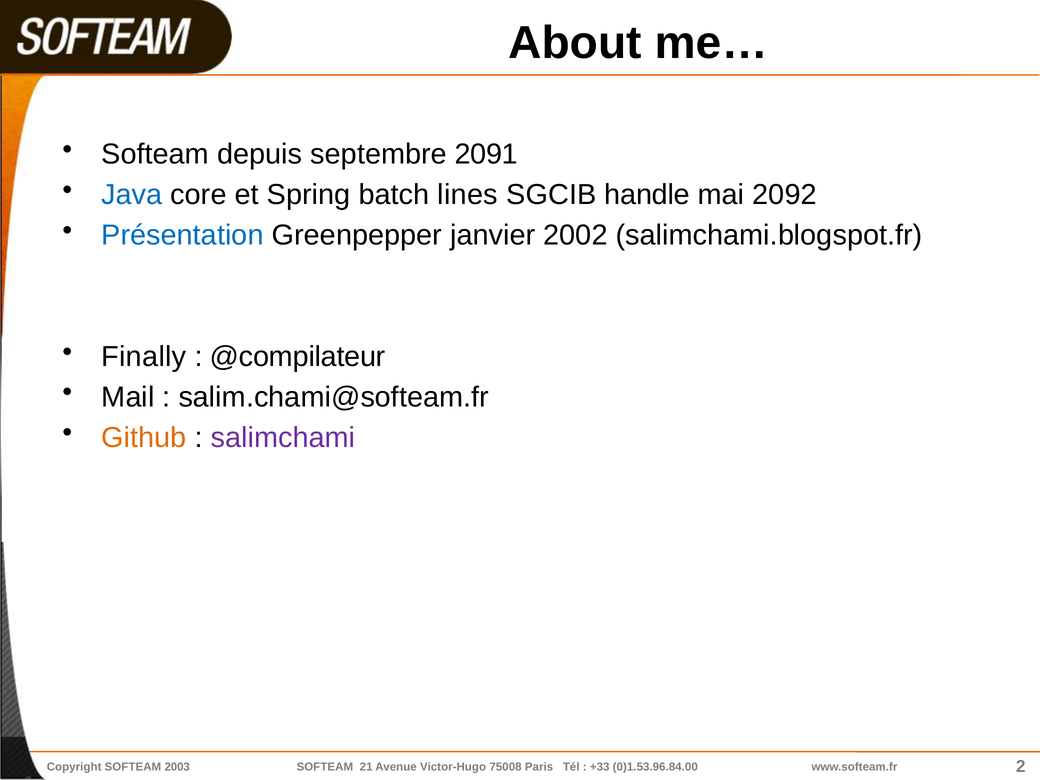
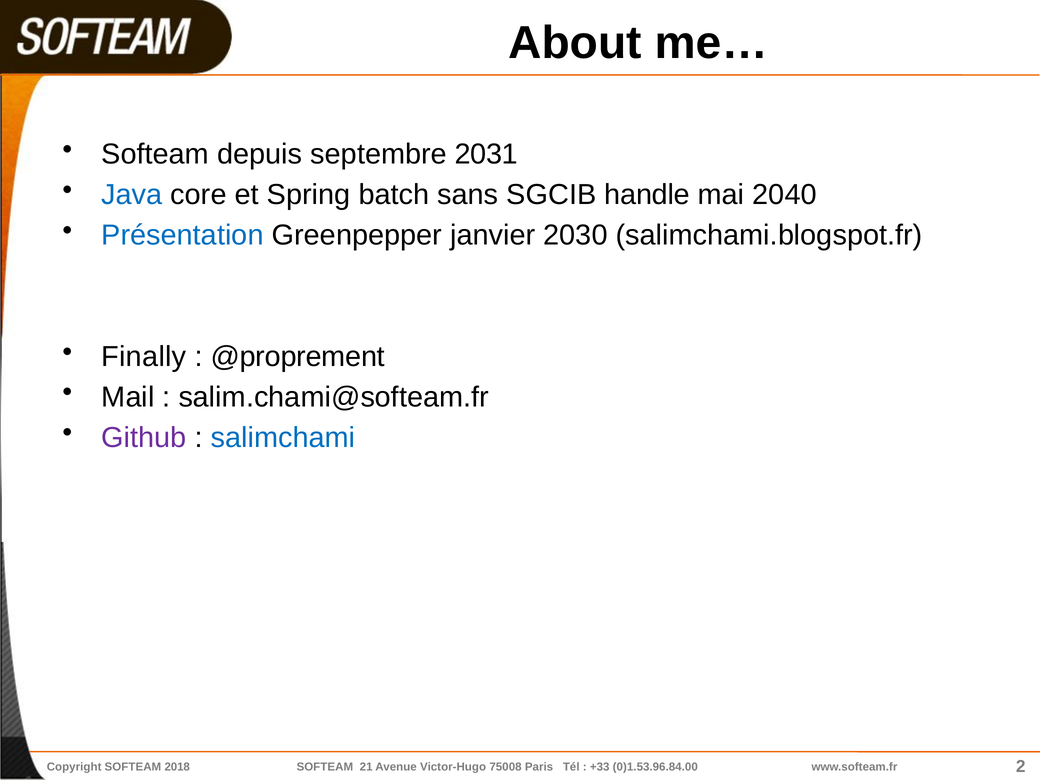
2091: 2091 -> 2031 (486, 154)
lines: lines -> sans (468, 195)
2092: 2092 -> 2040 (785, 195)
2002: 2002 -> 2030 (575, 235)
@compilateur: @compilateur -> @proprement (298, 357)
Github colour: orange -> purple (144, 438)
salimchami colour: purple -> blue (283, 438)
2003: 2003 -> 2018 (177, 767)
